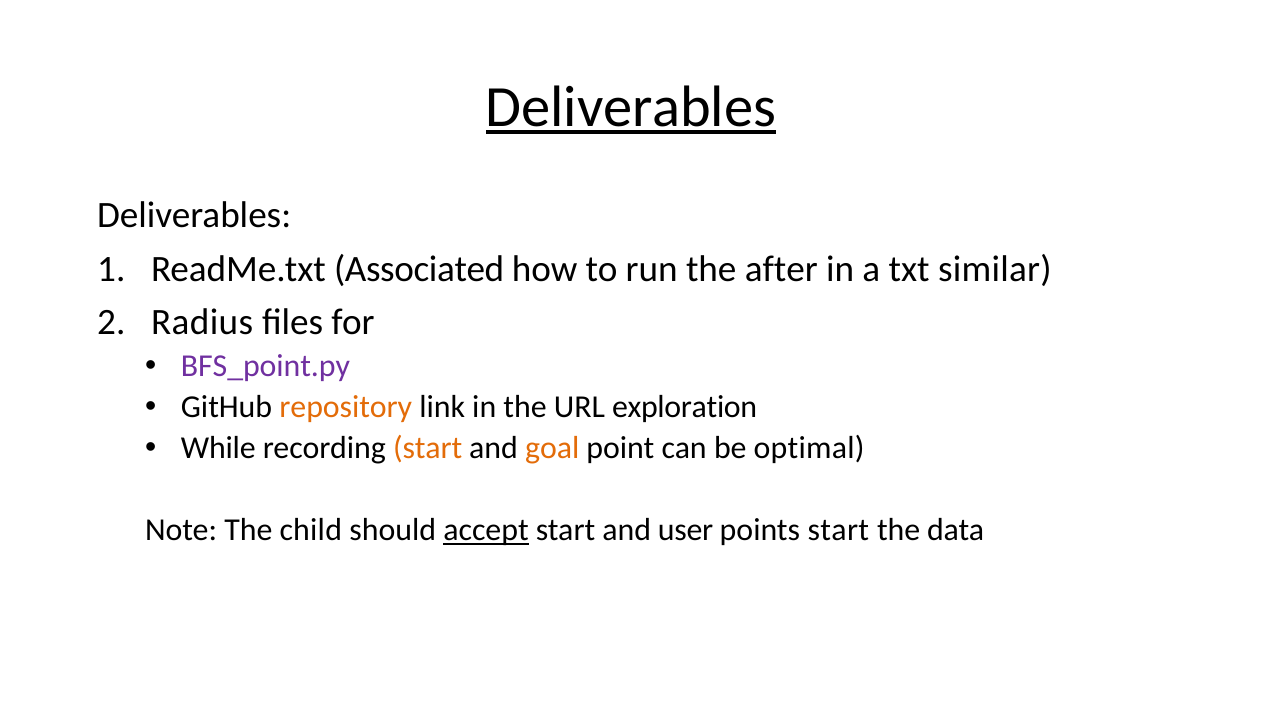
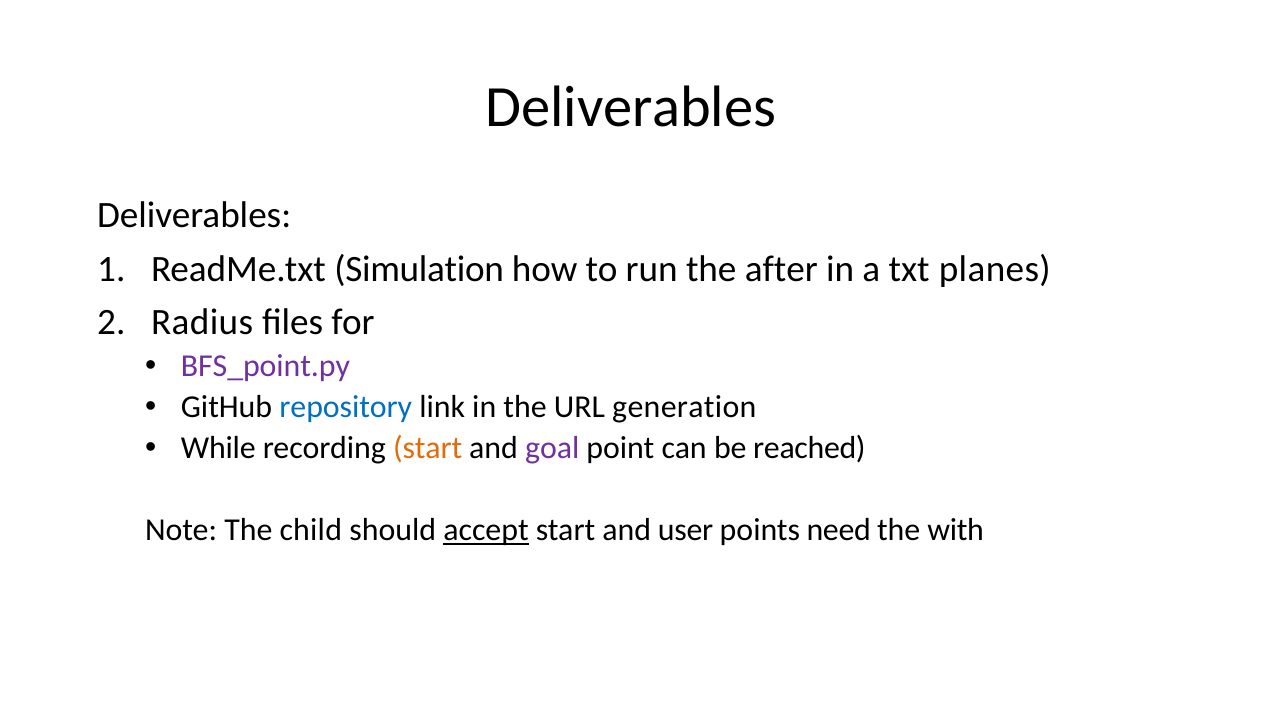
Deliverables underline: present -> none (631, 107)
Associated: Associated -> Simulation (419, 269)
similar: similar -> planes (995, 269)
repository colour: orange -> blue (346, 407)
exploration: exploration -> generation (684, 407)
goal colour: orange -> purple (552, 449)
optimal: optimal -> reached (809, 449)
points start: start -> need (839, 531)
data: data -> with (956, 531)
